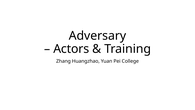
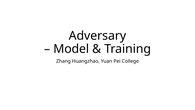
Actors: Actors -> Model (71, 49)
